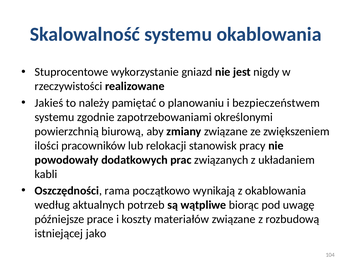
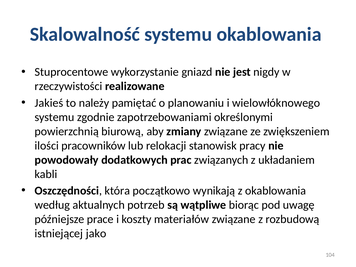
bezpieczeństwem: bezpieczeństwem -> wielowłóknowego (276, 103)
rama: rama -> która (117, 191)
